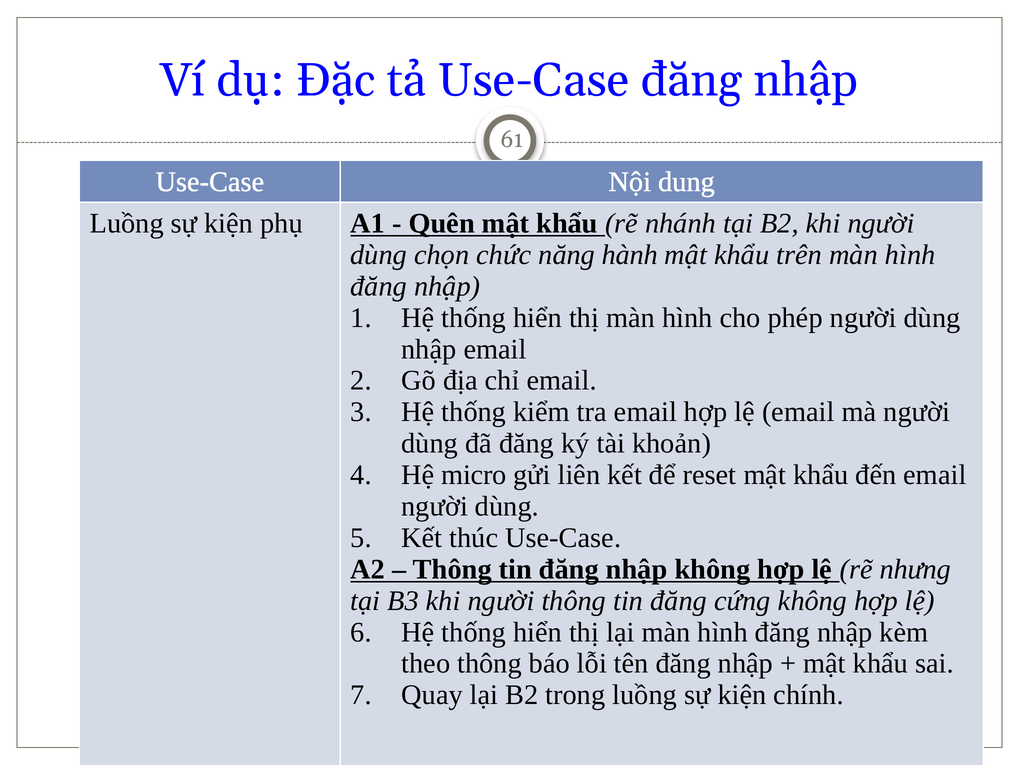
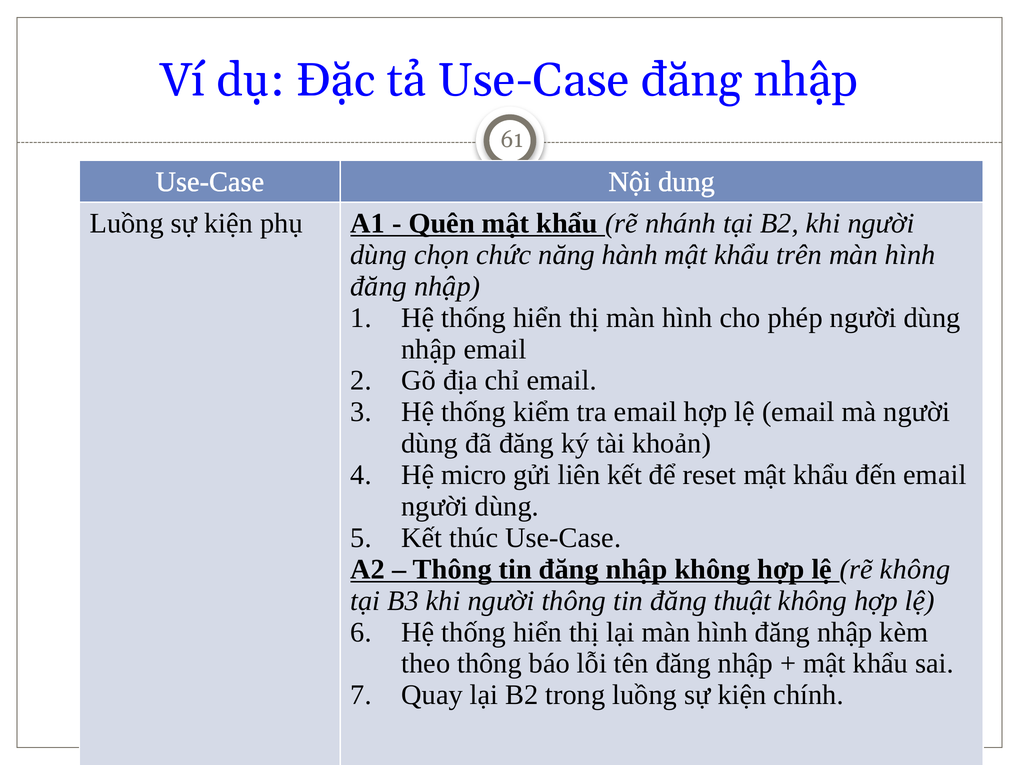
rẽ nhưng: nhưng -> không (915, 569)
cứng: cứng -> thuật (743, 601)
